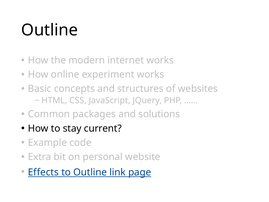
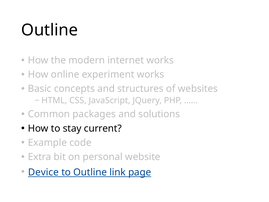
Effects: Effects -> Device (43, 172)
